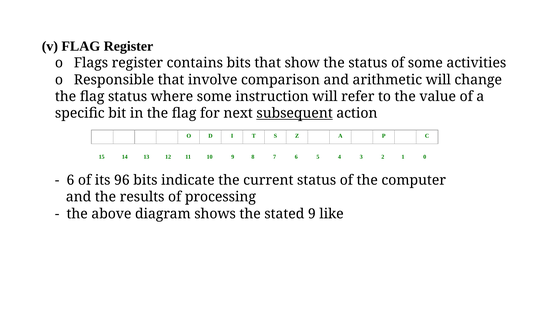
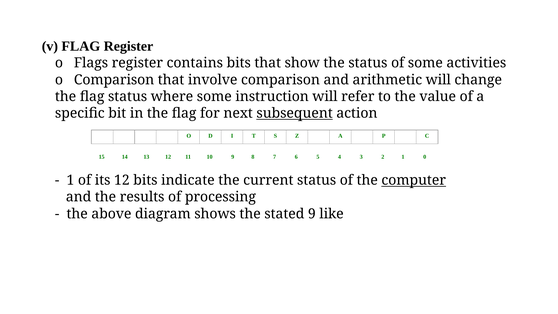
o Responsible: Responsible -> Comparison (114, 80)
6: 6 -> 1 (70, 180)
its 96: 96 -> 12 (122, 180)
computer underline: none -> present (414, 180)
